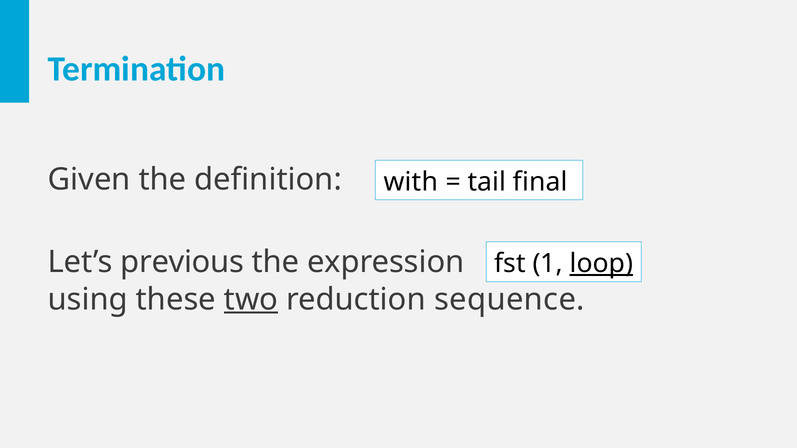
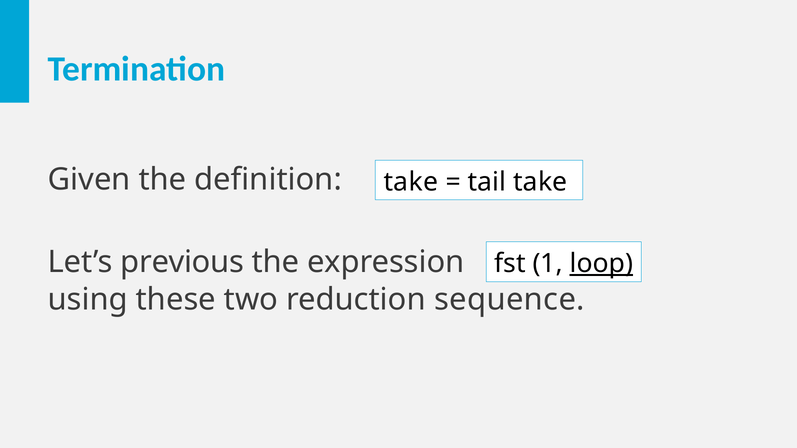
definition with: with -> take (411, 182)
tail final: final -> take (540, 182)
two underline: present -> none (251, 300)
